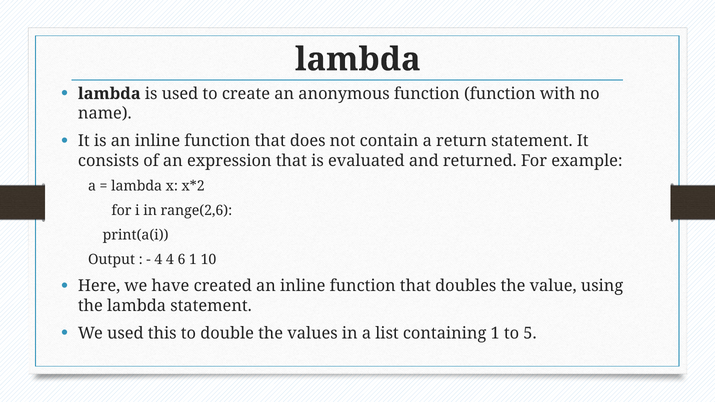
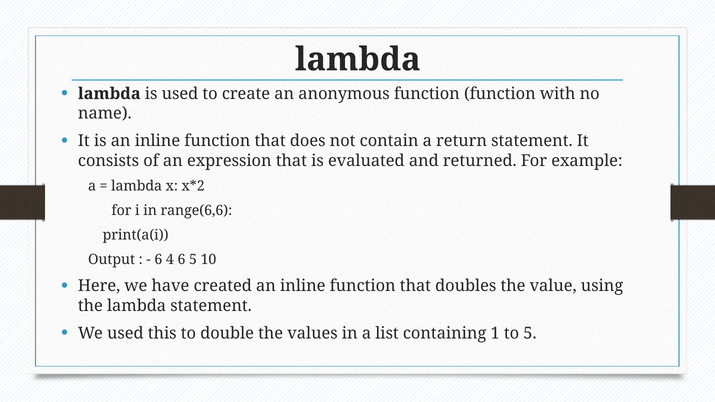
range(2,6: range(2,6 -> range(6,6 (196, 211)
4: 4 -> 6 (158, 260)
6 1: 1 -> 5 (193, 260)
